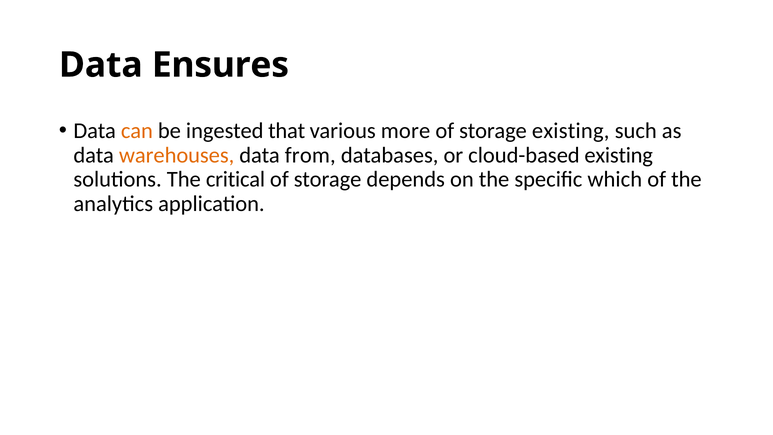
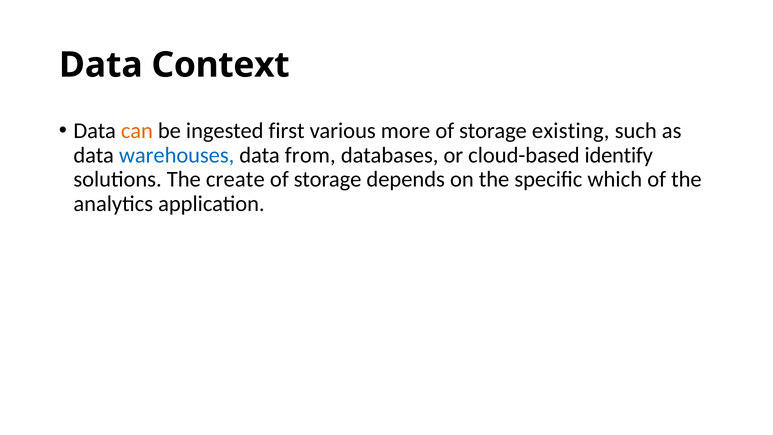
Ensures: Ensures -> Context (221, 65)
that: that -> first (287, 131)
warehouses colour: orange -> blue (177, 155)
cloud-based existing: existing -> identify (619, 155)
critical: critical -> create (235, 179)
